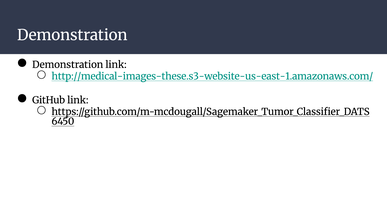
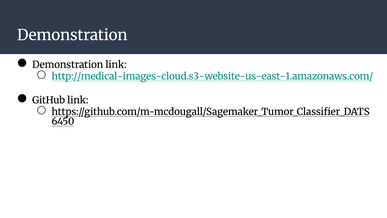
http://medical-images-these.s3-website-us-east-1.amazonaws.com/: http://medical-images-these.s3-website-us-east-1.amazonaws.com/ -> http://medical-images-cloud.s3-website-us-east-1.amazonaws.com/ (212, 76)
